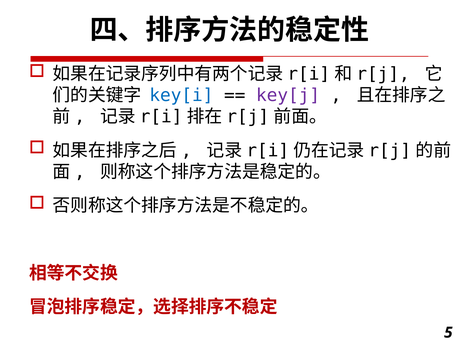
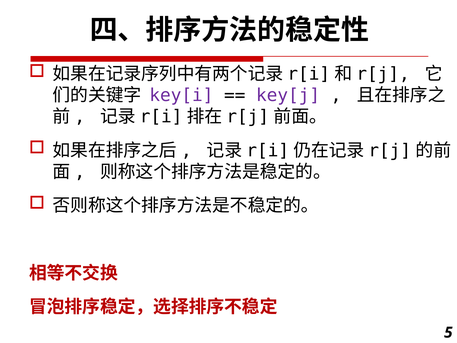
key[i colour: blue -> purple (182, 95)
